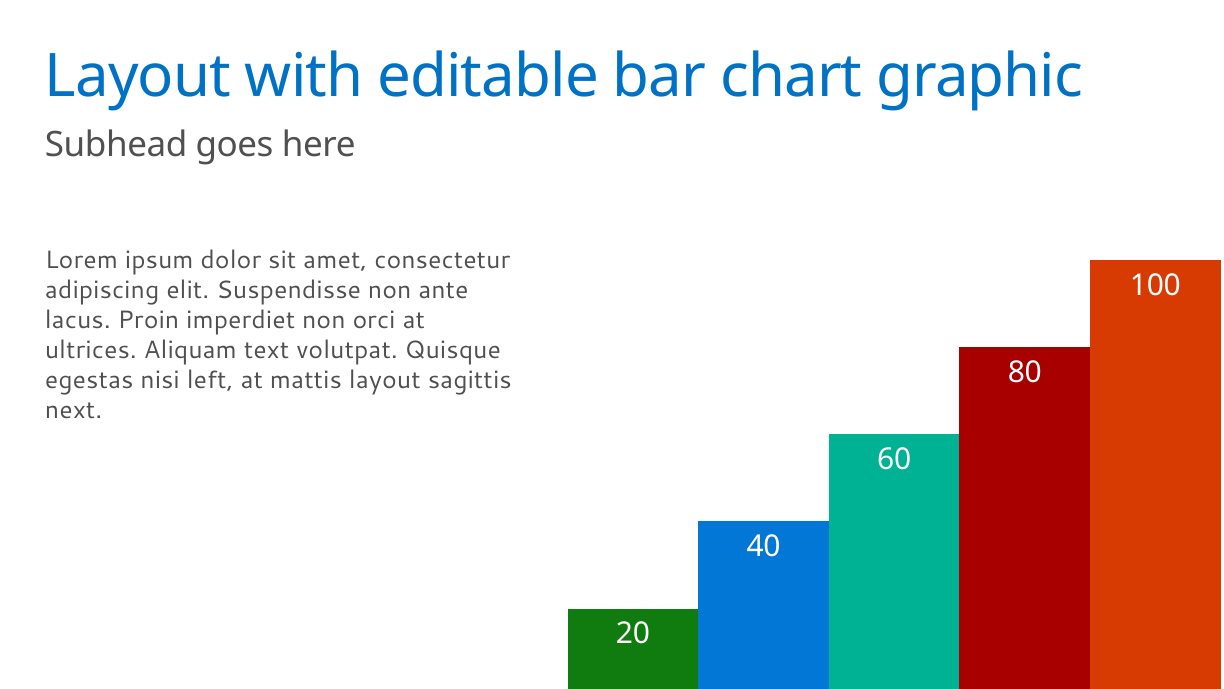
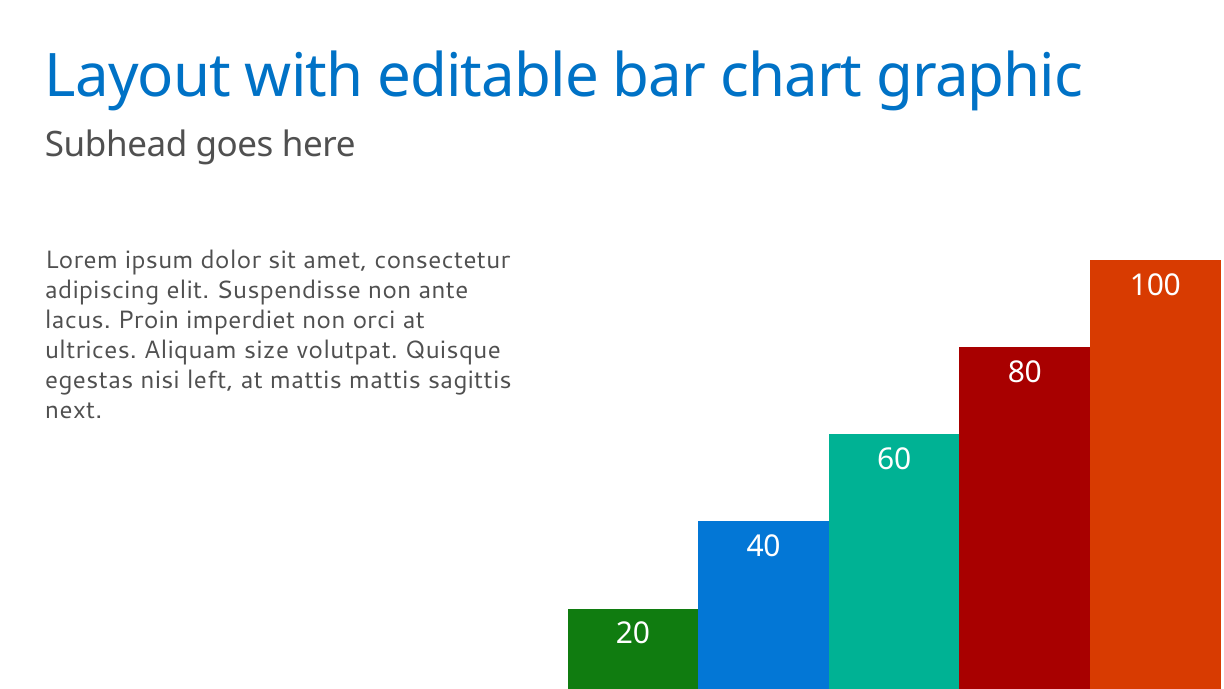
text: text -> size (267, 350)
mattis layout: layout -> mattis (385, 380)
